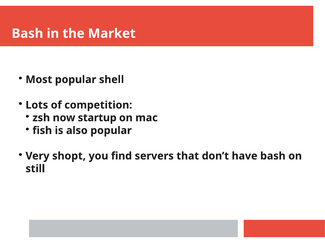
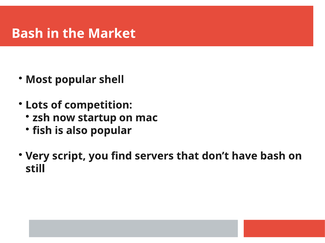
shopt: shopt -> script (69, 156)
